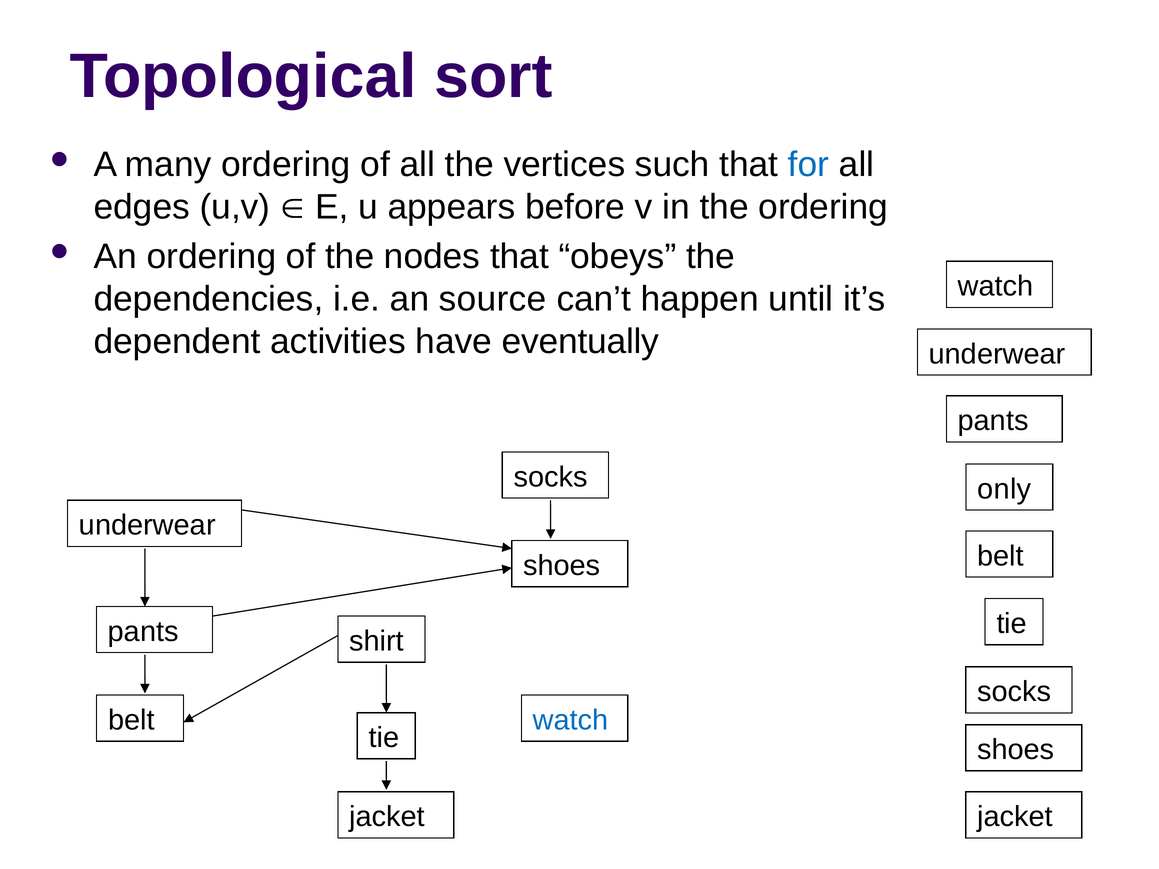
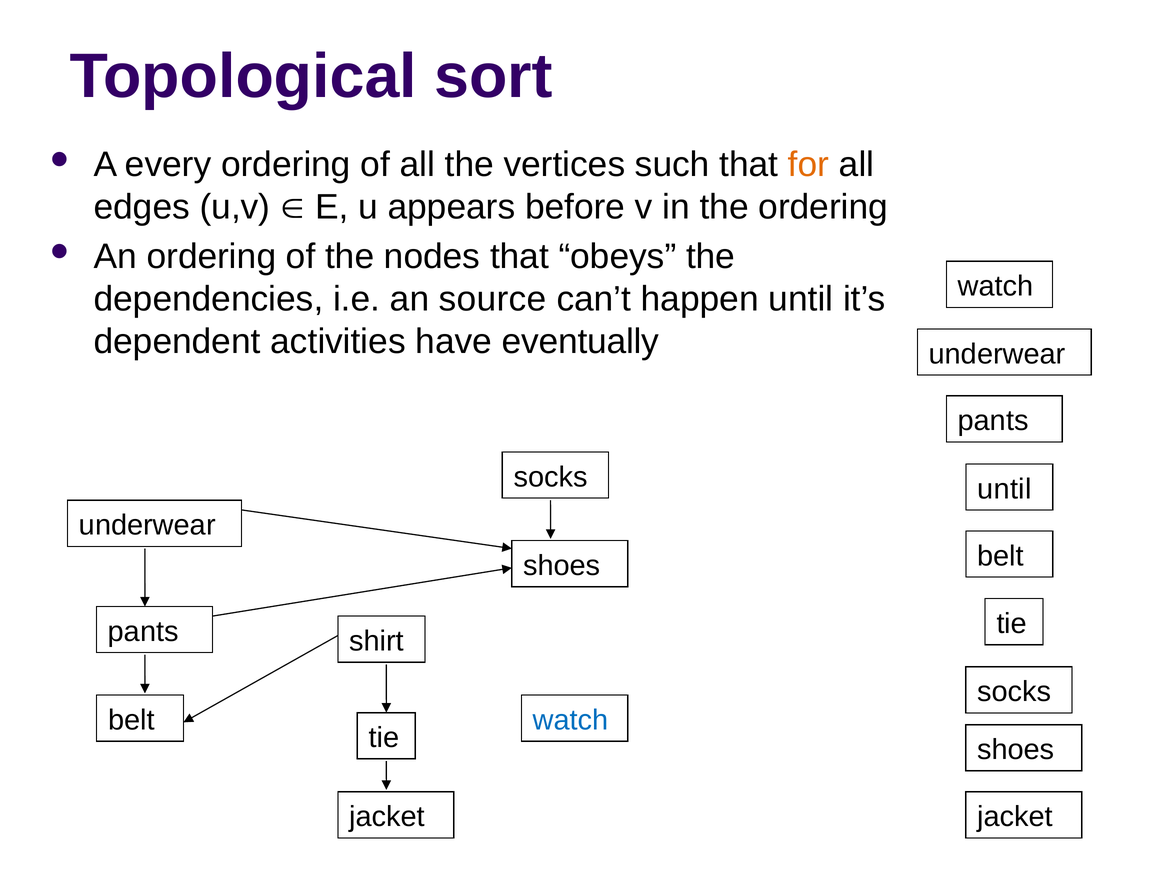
many: many -> every (168, 165)
for colour: blue -> orange (809, 165)
only: only -> until (1004, 489)
